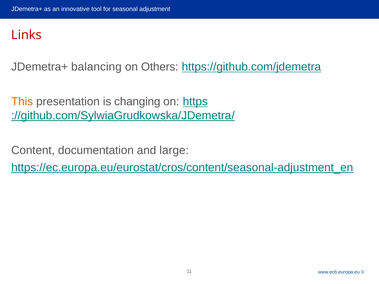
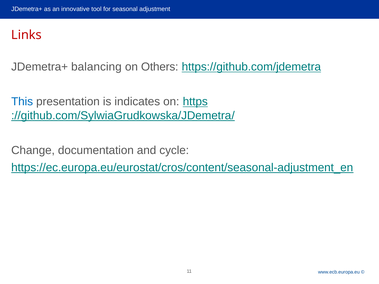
This colour: orange -> blue (22, 102)
changing: changing -> indicates (137, 102)
Content: Content -> Change (33, 150)
large: large -> cycle (174, 150)
